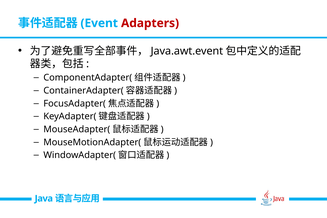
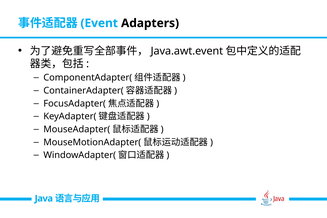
Adapters colour: red -> black (150, 23)
